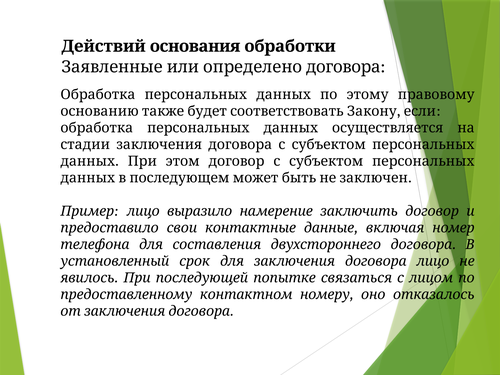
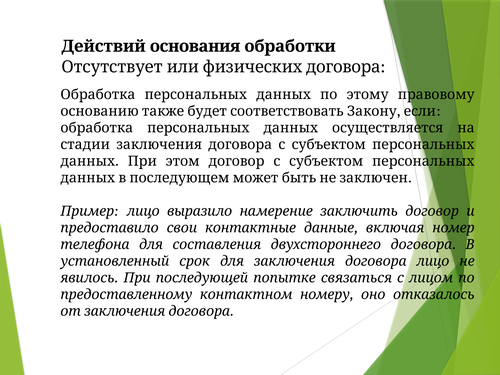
Заявленные: Заявленные -> Отсутствует (112, 67)
определено: определено -> физических (253, 67)
